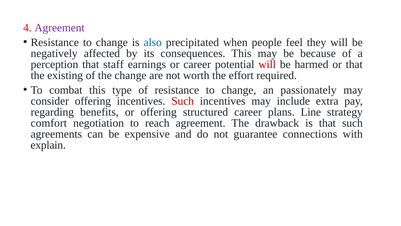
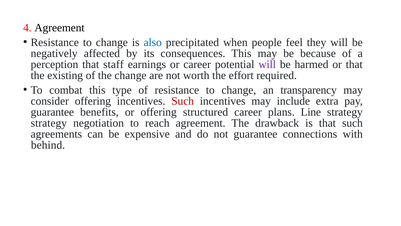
Agreement colour: purple -> black (60, 28)
will colour: red -> purple (267, 64)
passionately: passionately -> transparency (309, 90)
regarding: regarding -> guarantee (52, 112)
comfort: comfort -> strategy (49, 123)
explain: explain -> behind (48, 145)
